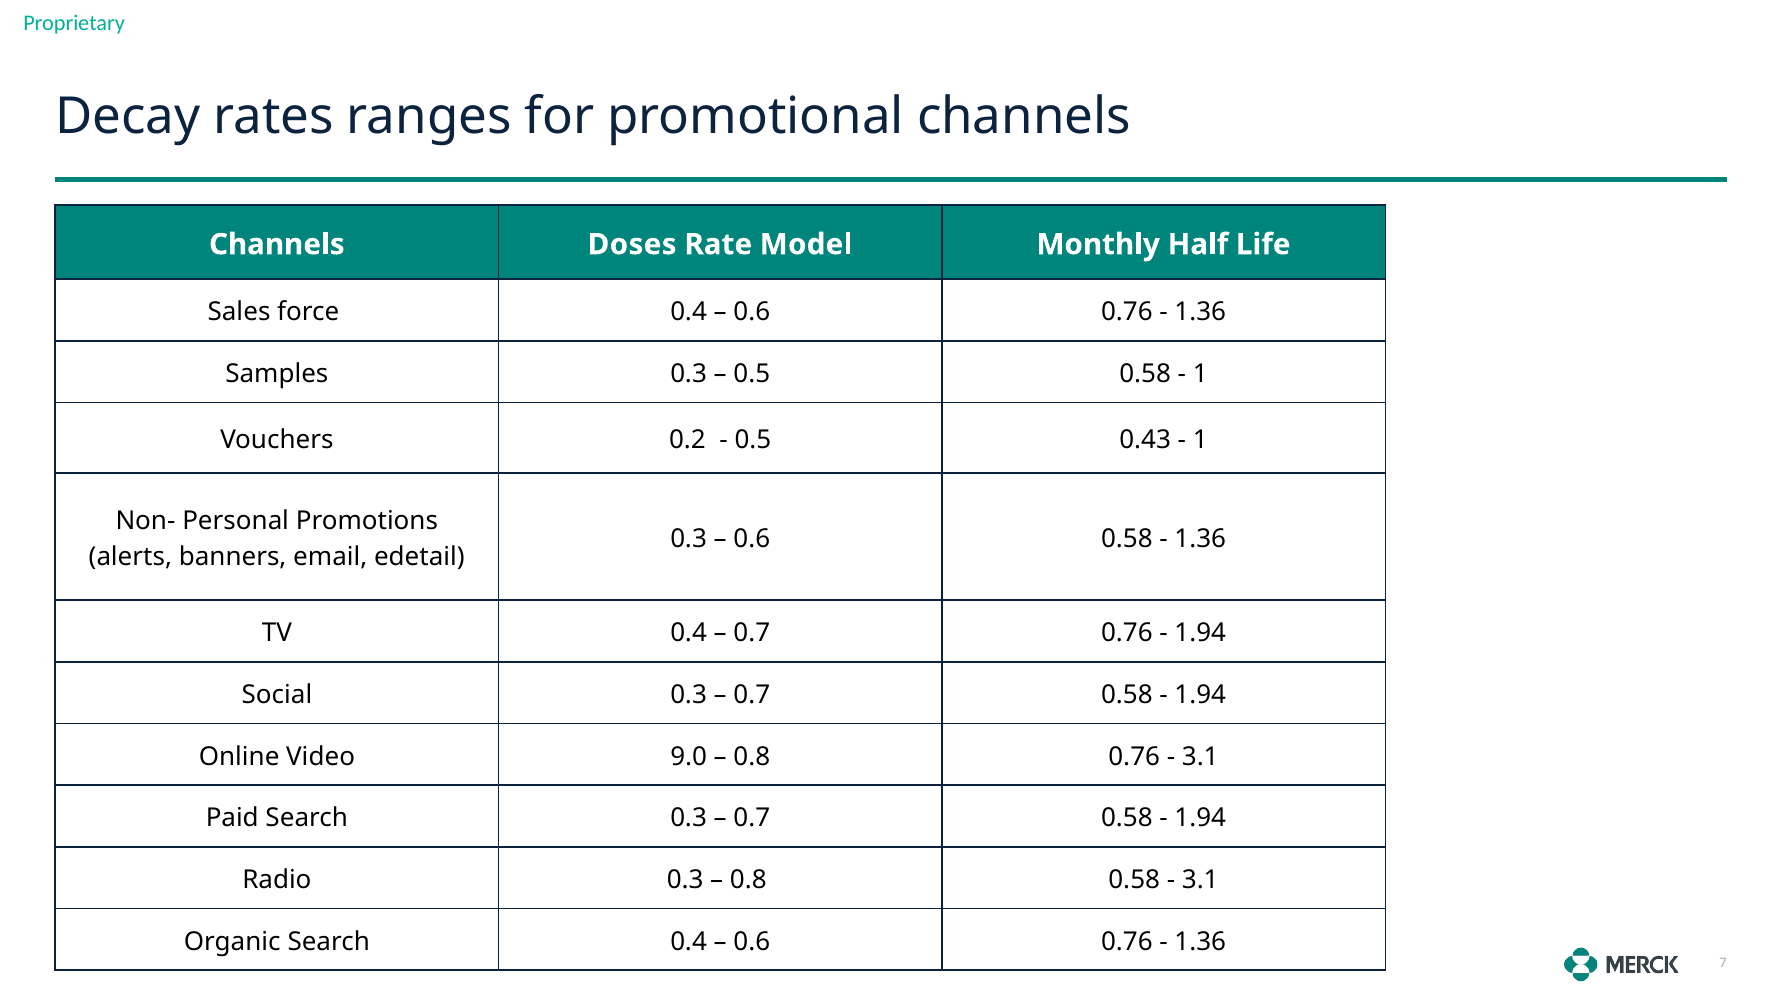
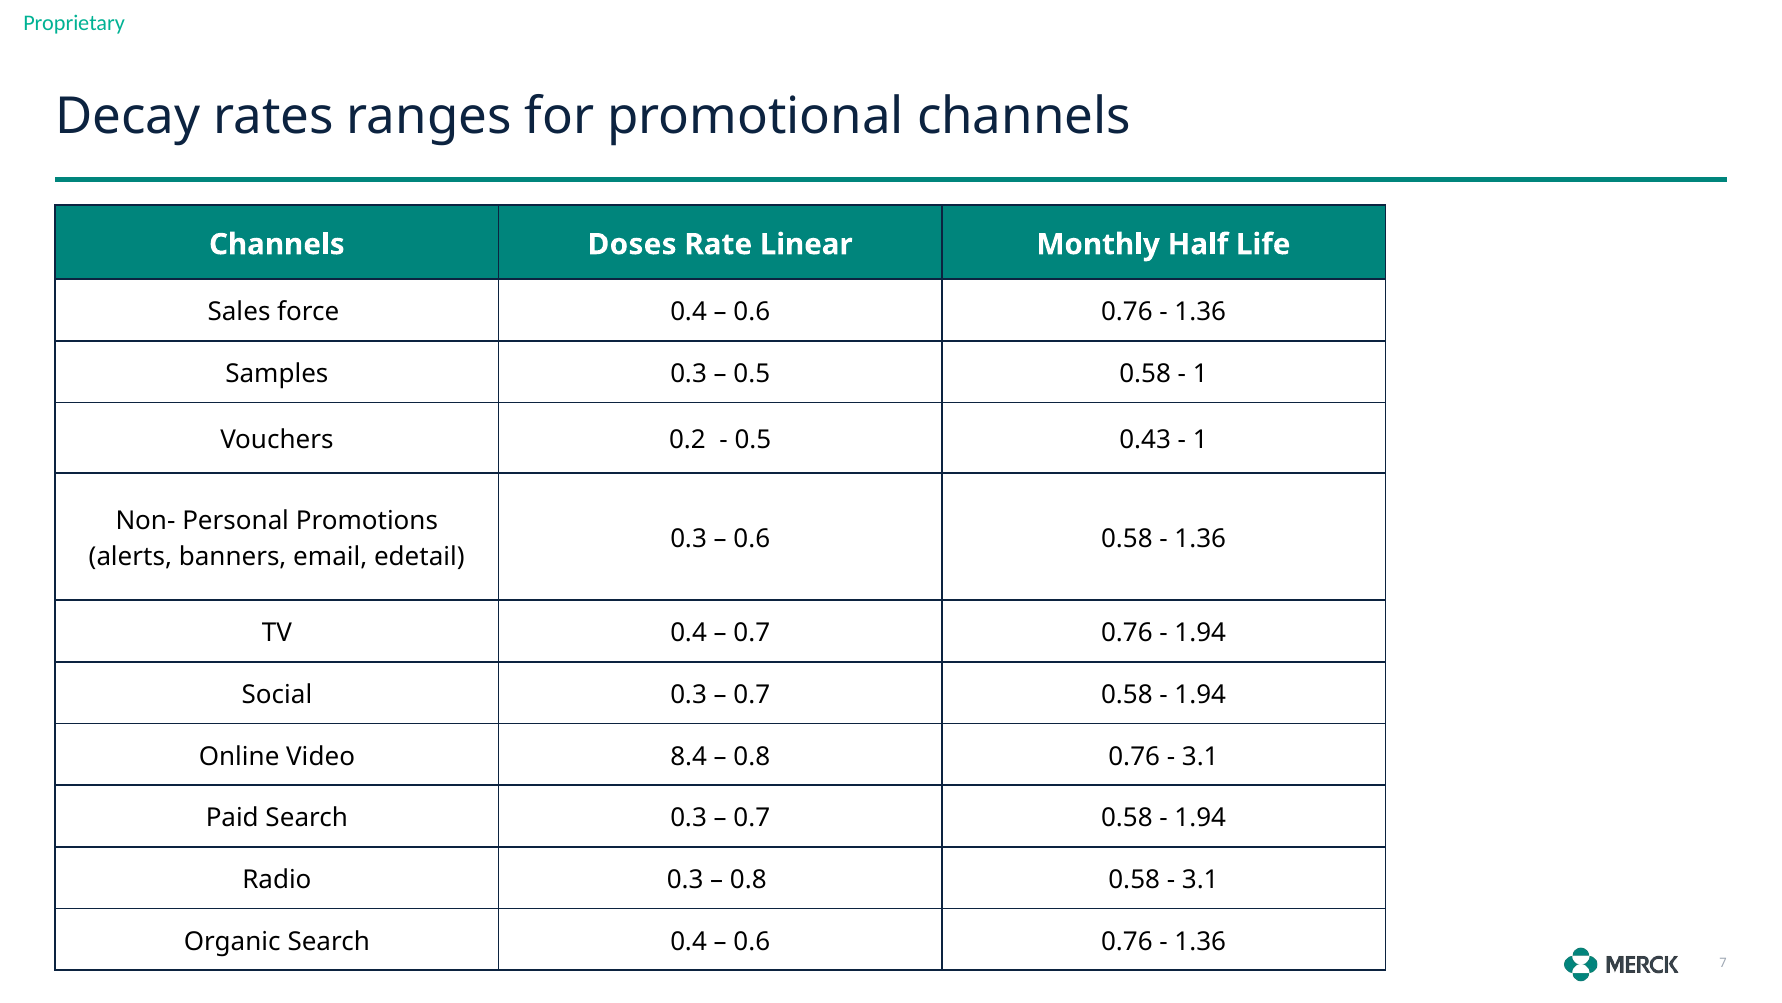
Model: Model -> Linear (806, 244)
9.0: 9.0 -> 8.4 (689, 756)
